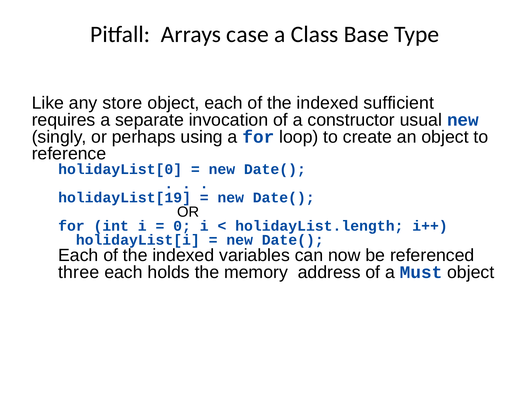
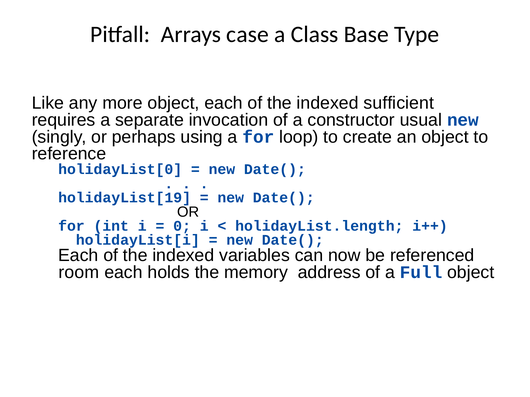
store: store -> more (122, 103)
three: three -> room (79, 273)
Must: Must -> Full (421, 273)
